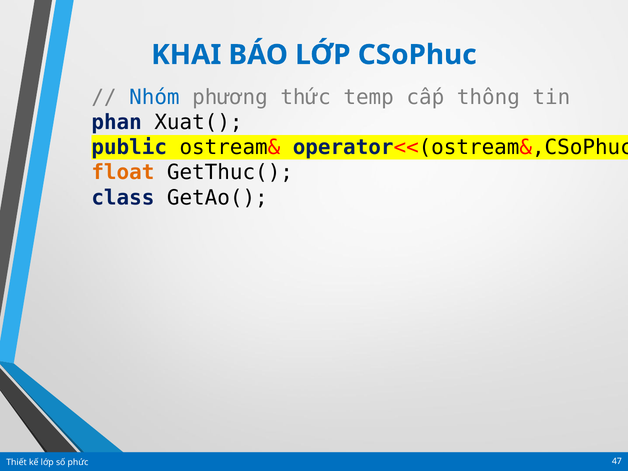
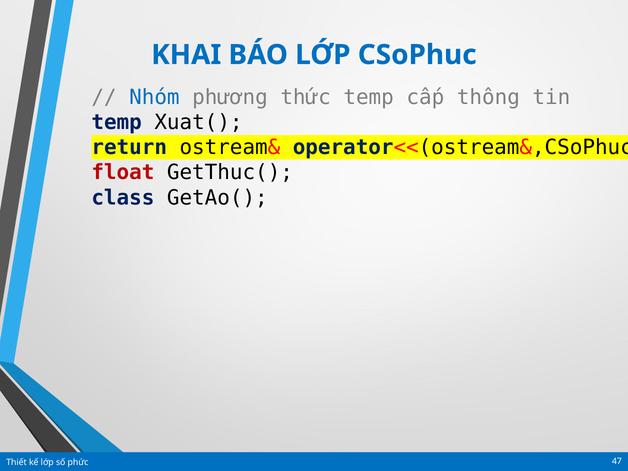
phan: phan -> temp (117, 122)
public: public -> return (129, 147)
float colour: orange -> red (123, 173)
